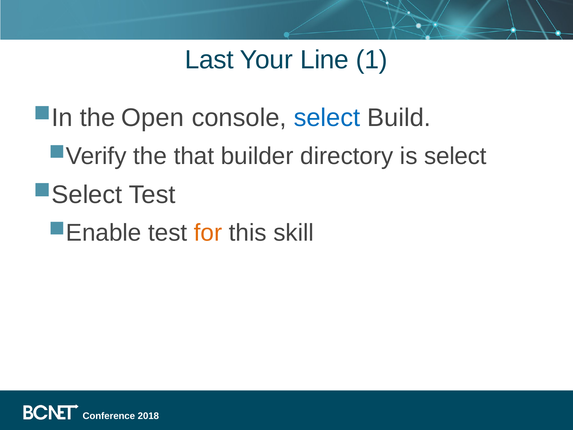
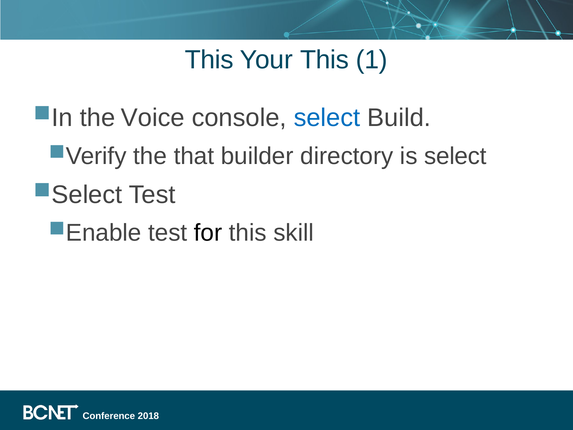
Last: Last -> This (209, 60)
Your Line: Line -> This (324, 60)
Open: Open -> Voice (153, 118)
for colour: orange -> black (208, 233)
